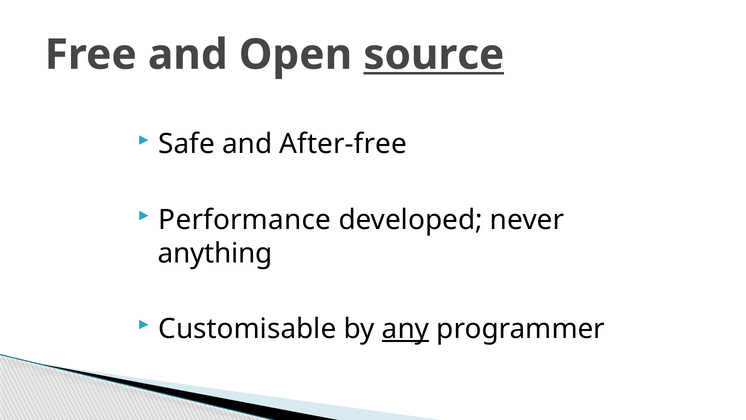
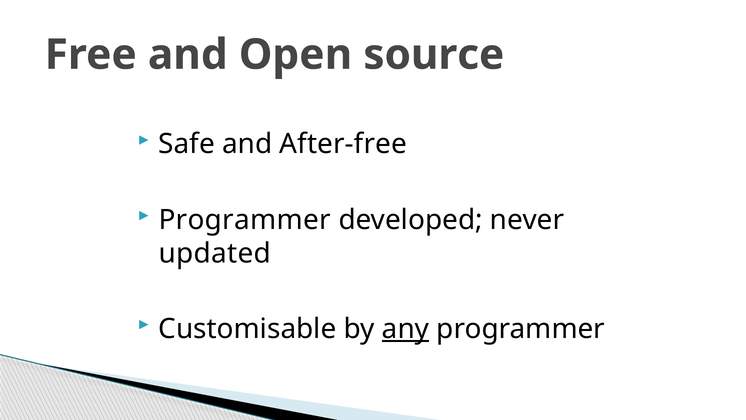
source underline: present -> none (434, 55)
Performance: Performance -> Programmer (245, 220)
anything: anything -> updated (215, 253)
